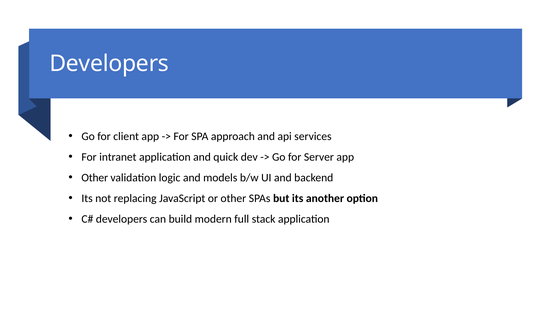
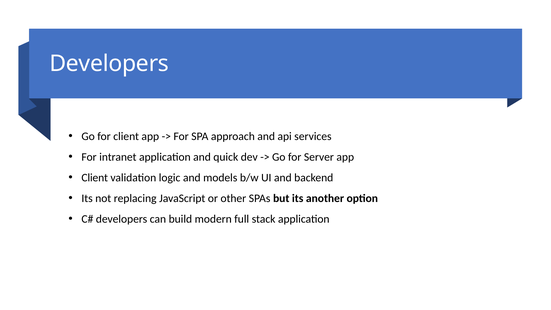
Other: Other -> Client (95, 178)
